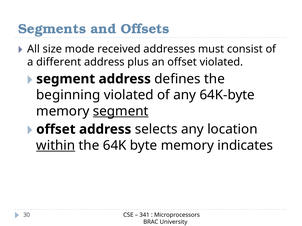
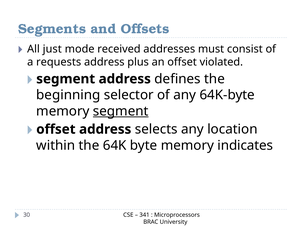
size: size -> just (52, 49)
different: different -> requests (59, 62)
beginning violated: violated -> selector (129, 95)
within underline: present -> none (56, 146)
